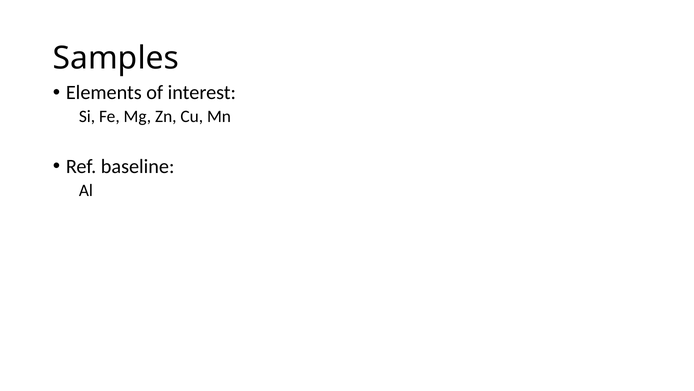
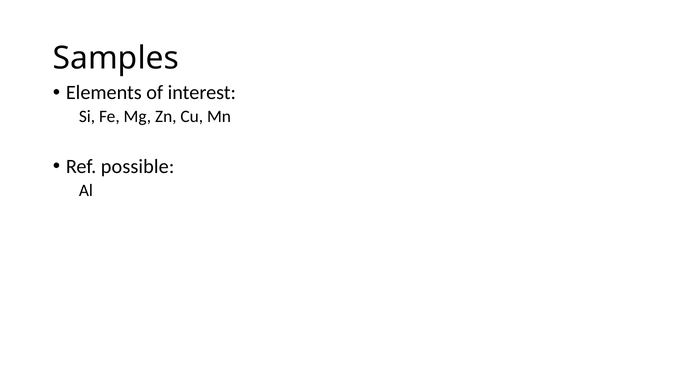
baseline: baseline -> possible (138, 166)
